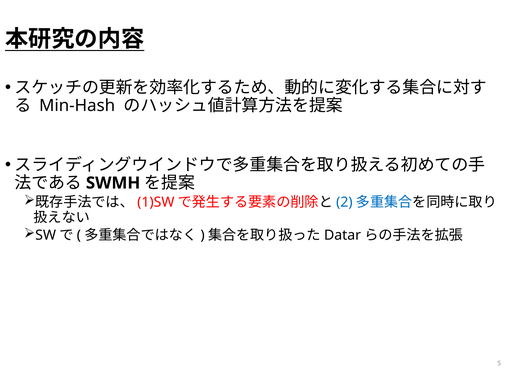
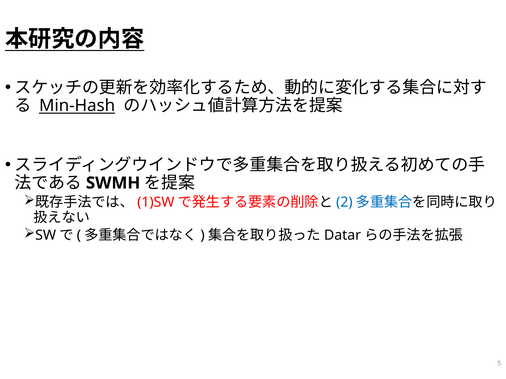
Min-Hash underline: none -> present (77, 106)
